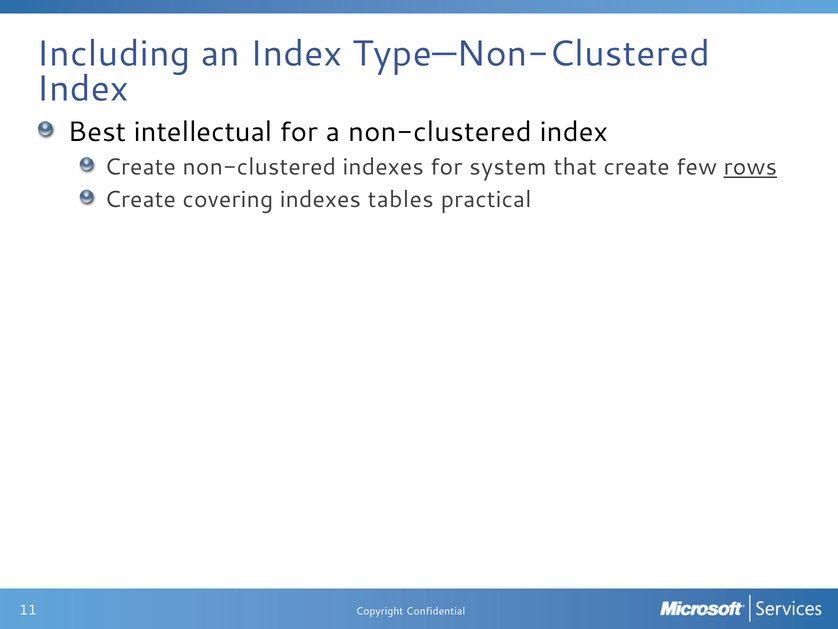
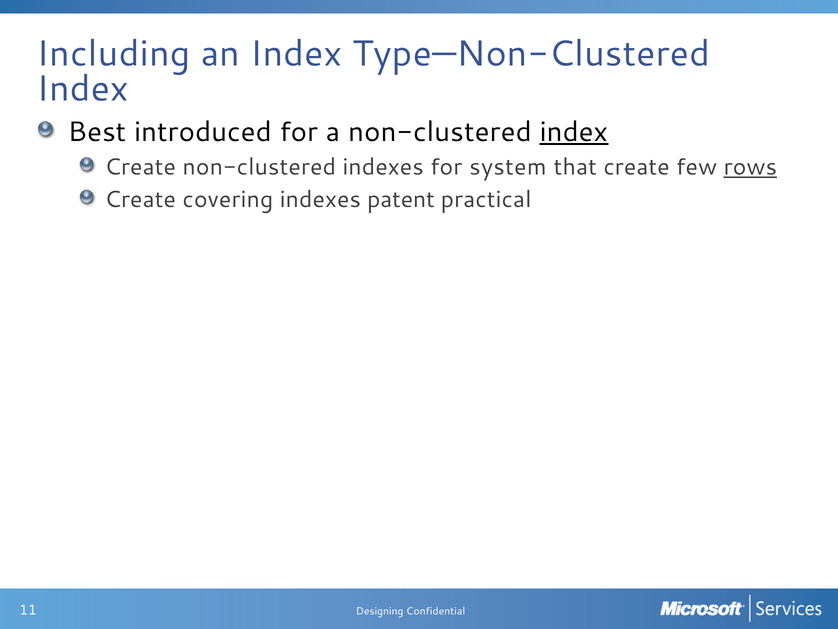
intellectual: intellectual -> introduced (203, 132)
index underline: none -> present (574, 132)
tables: tables -> patent (401, 200)
Copyright: Copyright -> Designing (380, 611)
